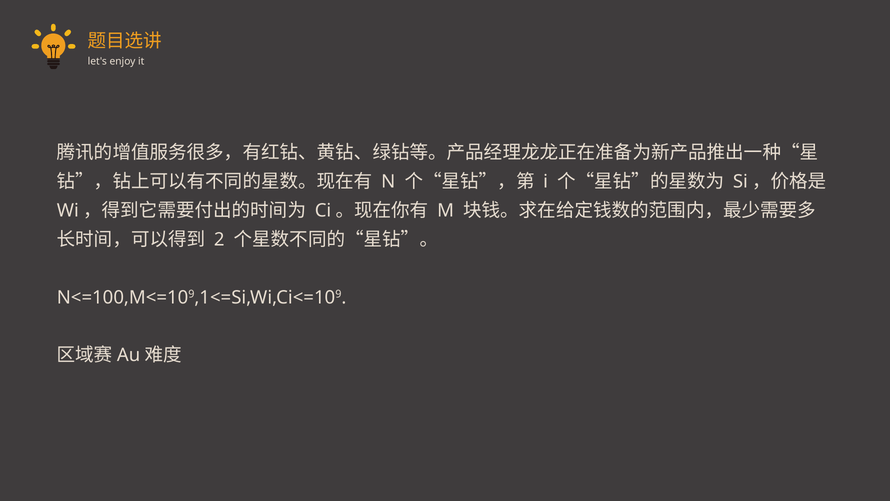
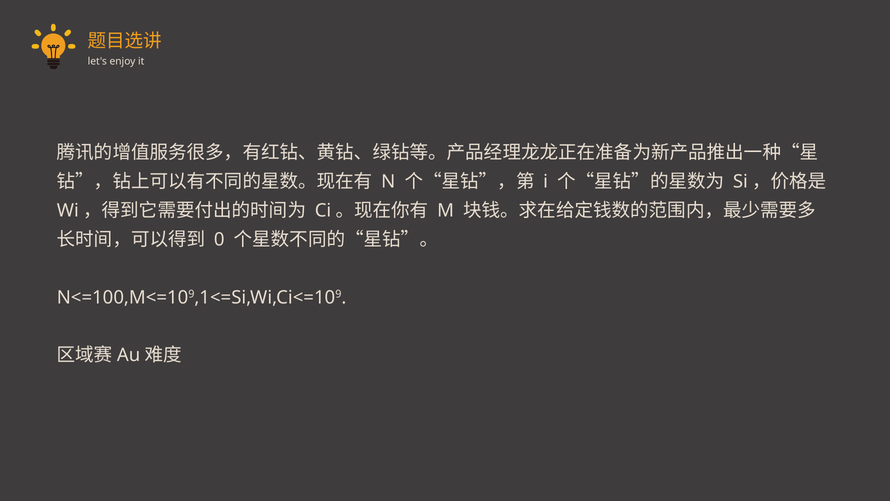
2: 2 -> 0 (219, 239)
